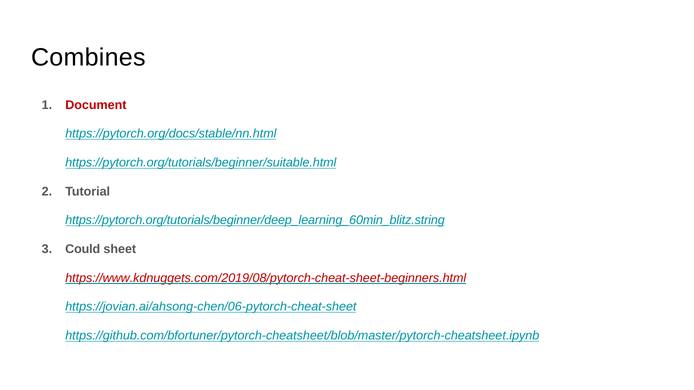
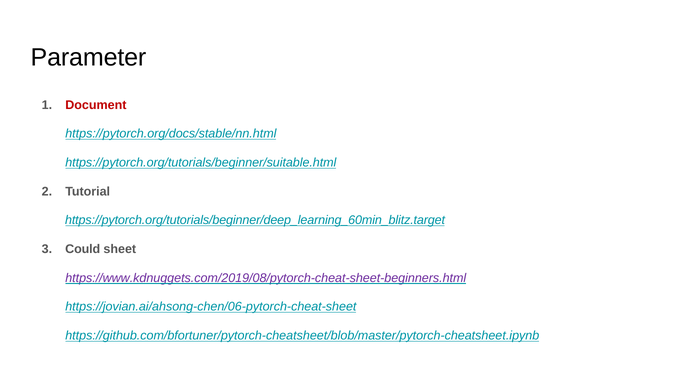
Combines: Combines -> Parameter (88, 57)
https://pytorch.org/tutorials/beginner/deep_learning_60min_blitz.string: https://pytorch.org/tutorials/beginner/deep_learning_60min_blitz.string -> https://pytorch.org/tutorials/beginner/deep_learning_60min_blitz.target (255, 220)
https://www.kdnuggets.com/2019/08/pytorch-cheat-sheet-beginners.html colour: red -> purple (266, 278)
